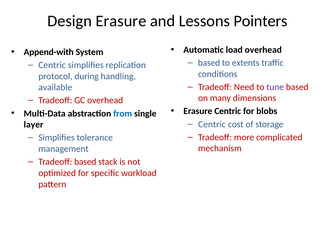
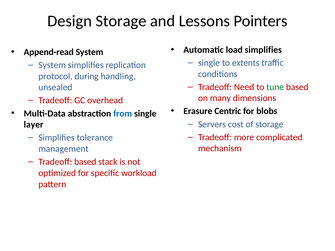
Design Erasure: Erasure -> Storage (121, 21)
load overhead: overhead -> simplifies (263, 50)
Append-with: Append-with -> Append-read (49, 52)
based: based -> single (209, 63)
Centric: Centric -> System (52, 65)
tune colour: purple -> green (275, 87)
available: available -> unsealed (55, 87)
Centric: Centric -> Servers (212, 124)
